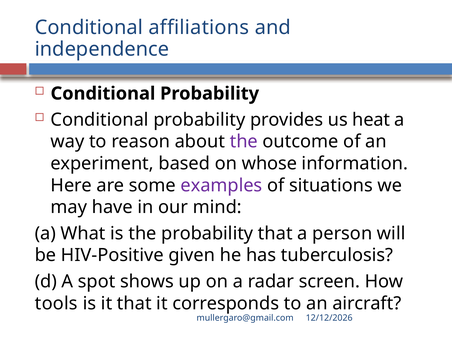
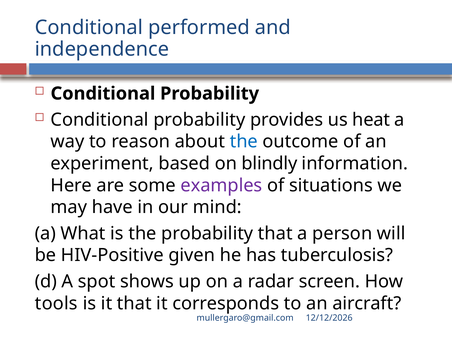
affiliations: affiliations -> performed (199, 28)
the colour: purple -> blue (244, 142)
whose: whose -> blindly (269, 163)
